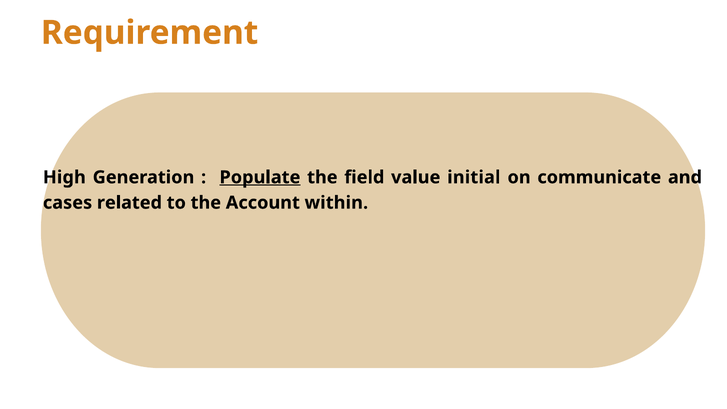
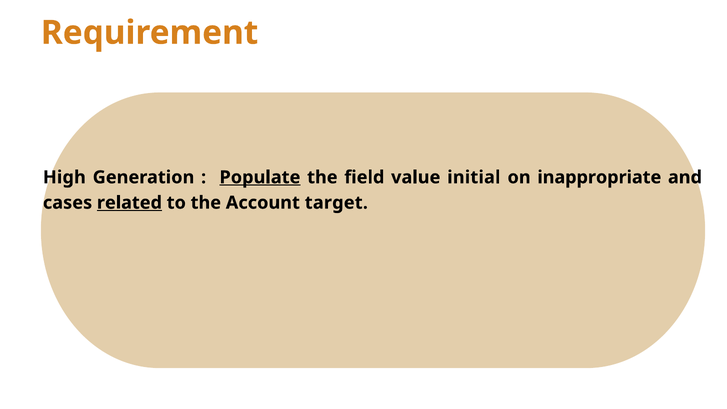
communicate: communicate -> inappropriate (599, 177)
related underline: none -> present (129, 203)
within: within -> target (336, 203)
